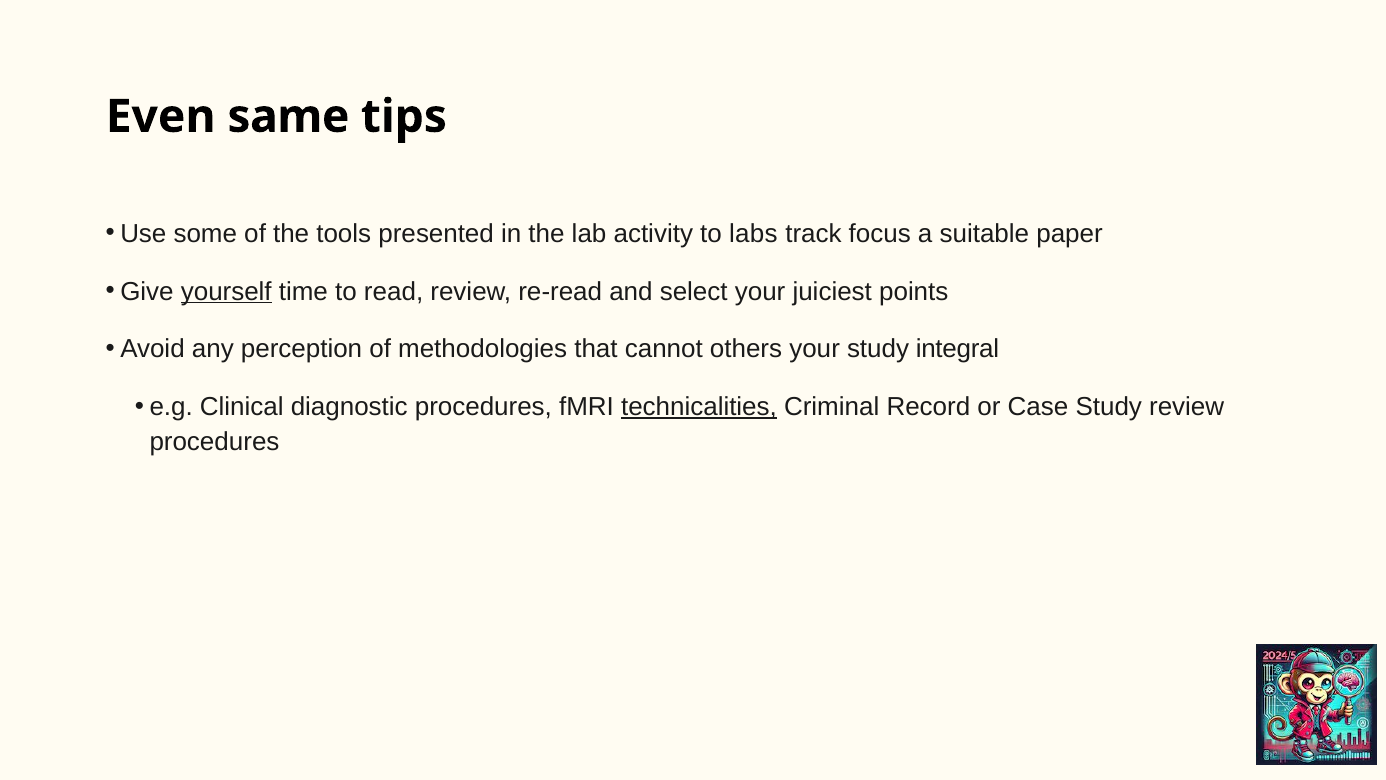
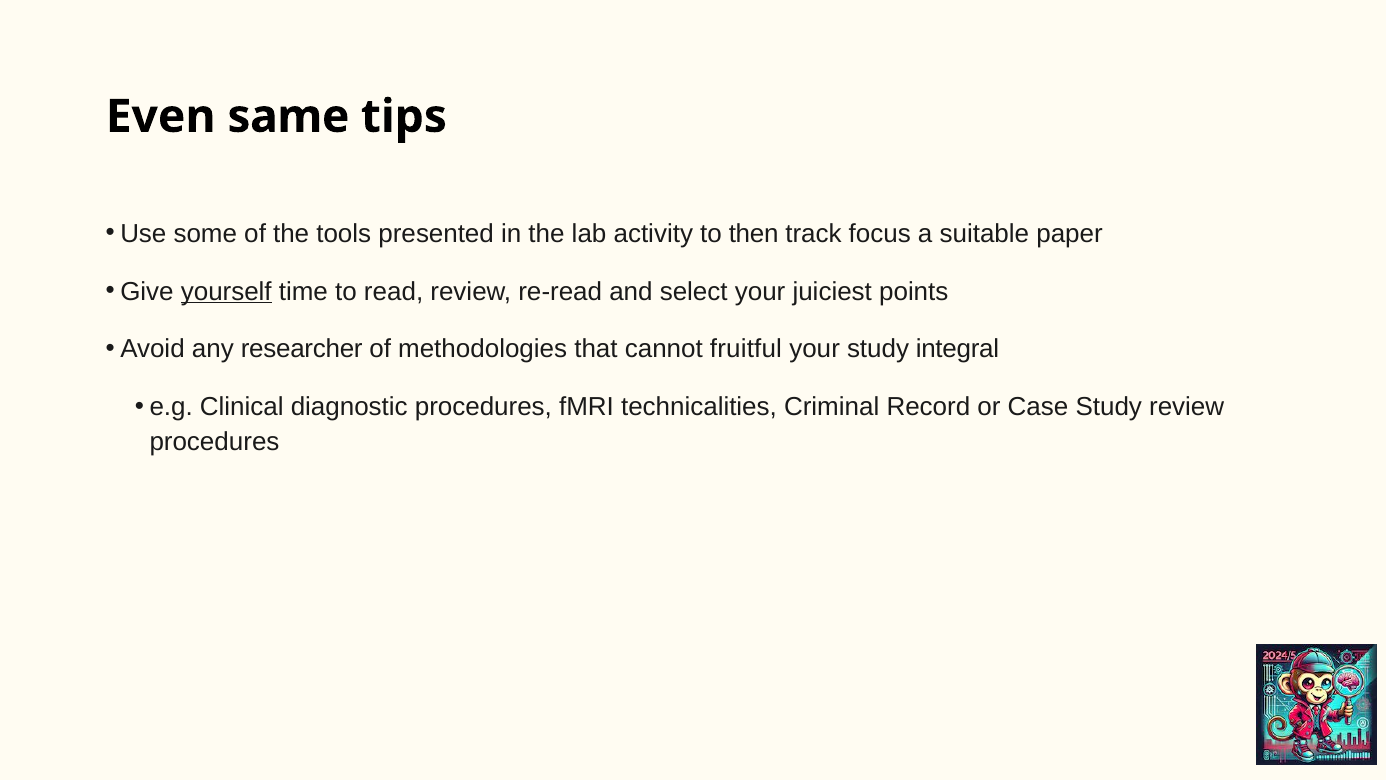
labs: labs -> then (754, 234)
perception: perception -> researcher (302, 349)
others: others -> fruitful (746, 349)
technicalities underline: present -> none (699, 407)
